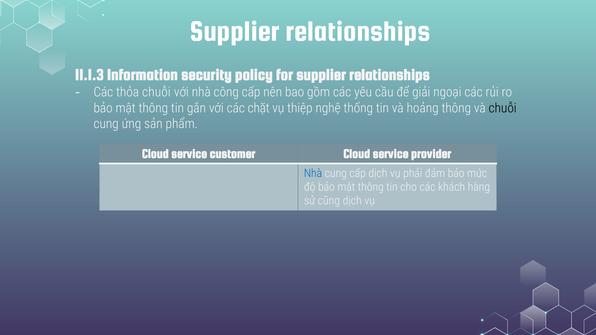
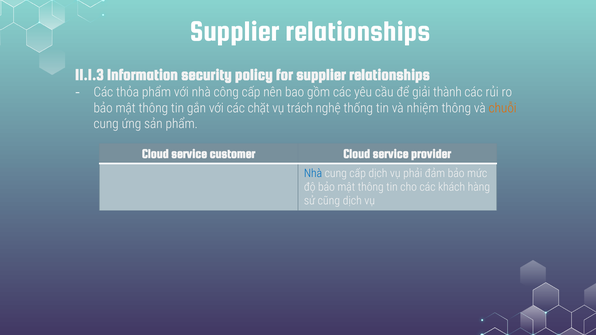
thỏa chuỗi: chuỗi -> phẩm (156, 92)
ngoại: ngoại -> thành (447, 92)
thiệp: thiệp -> trách (300, 108)
hoảng: hoảng -> nhiệm (423, 108)
chuỗi colour: black -> orange (503, 108)
